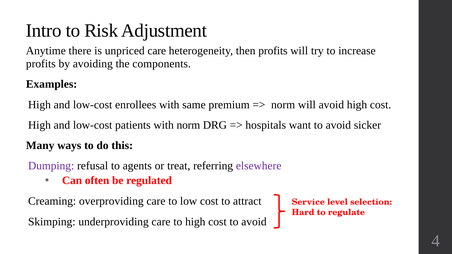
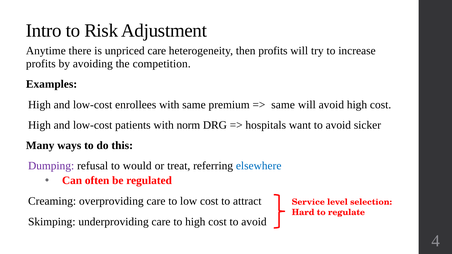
components: components -> competition (162, 64)
norm: norm -> same (283, 105)
agents: agents -> would (137, 166)
elsewhere colour: purple -> blue (259, 166)
